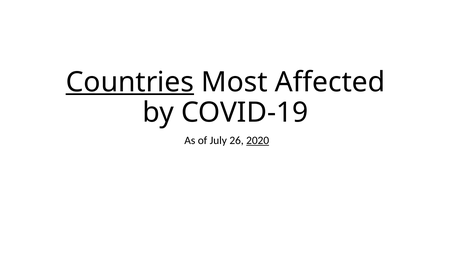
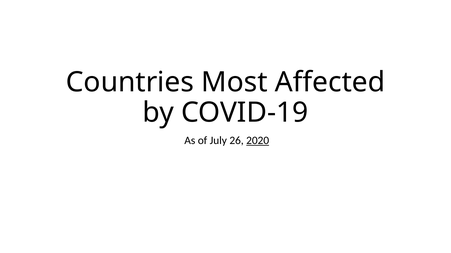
Countries underline: present -> none (130, 82)
